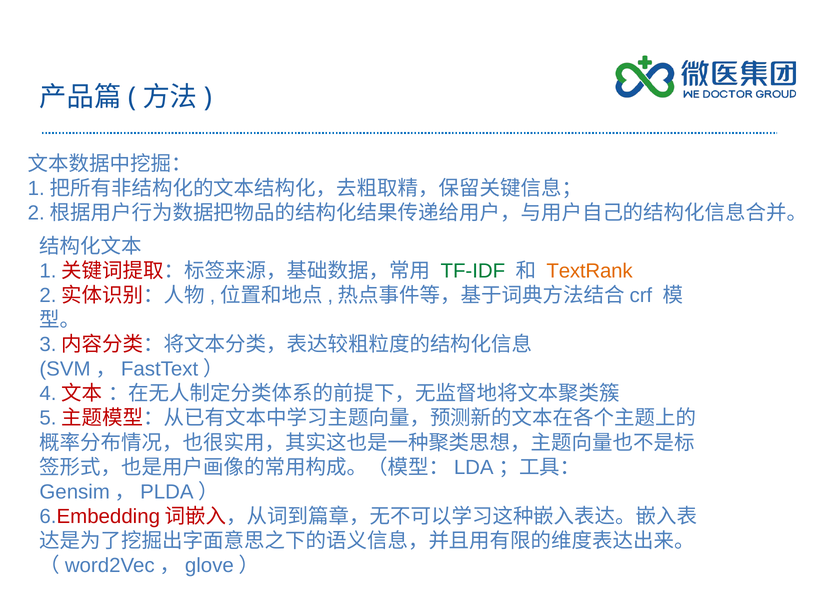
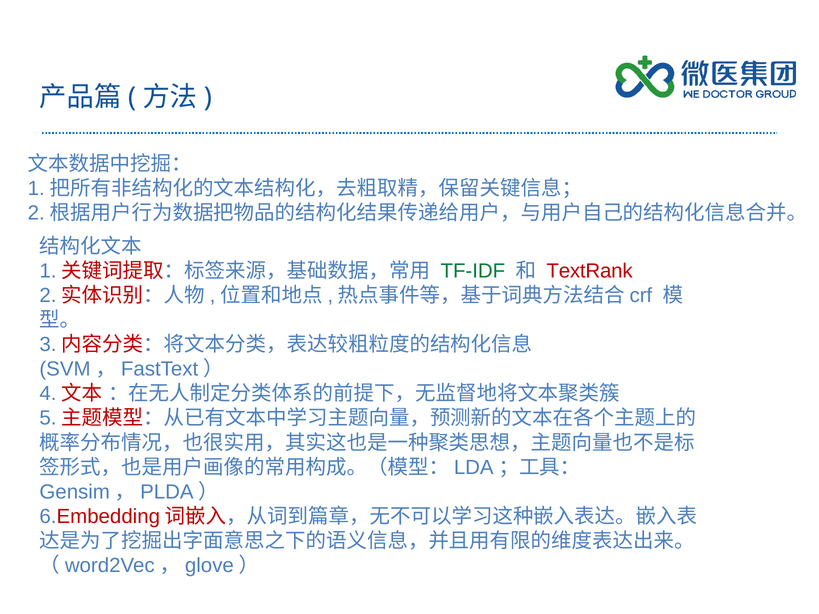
TextRank colour: orange -> red (590, 271)
